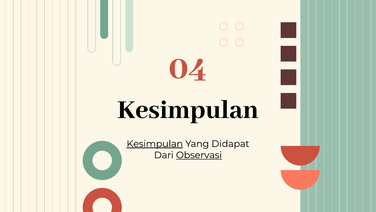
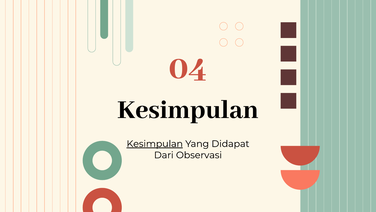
Observasi underline: present -> none (199, 155)
